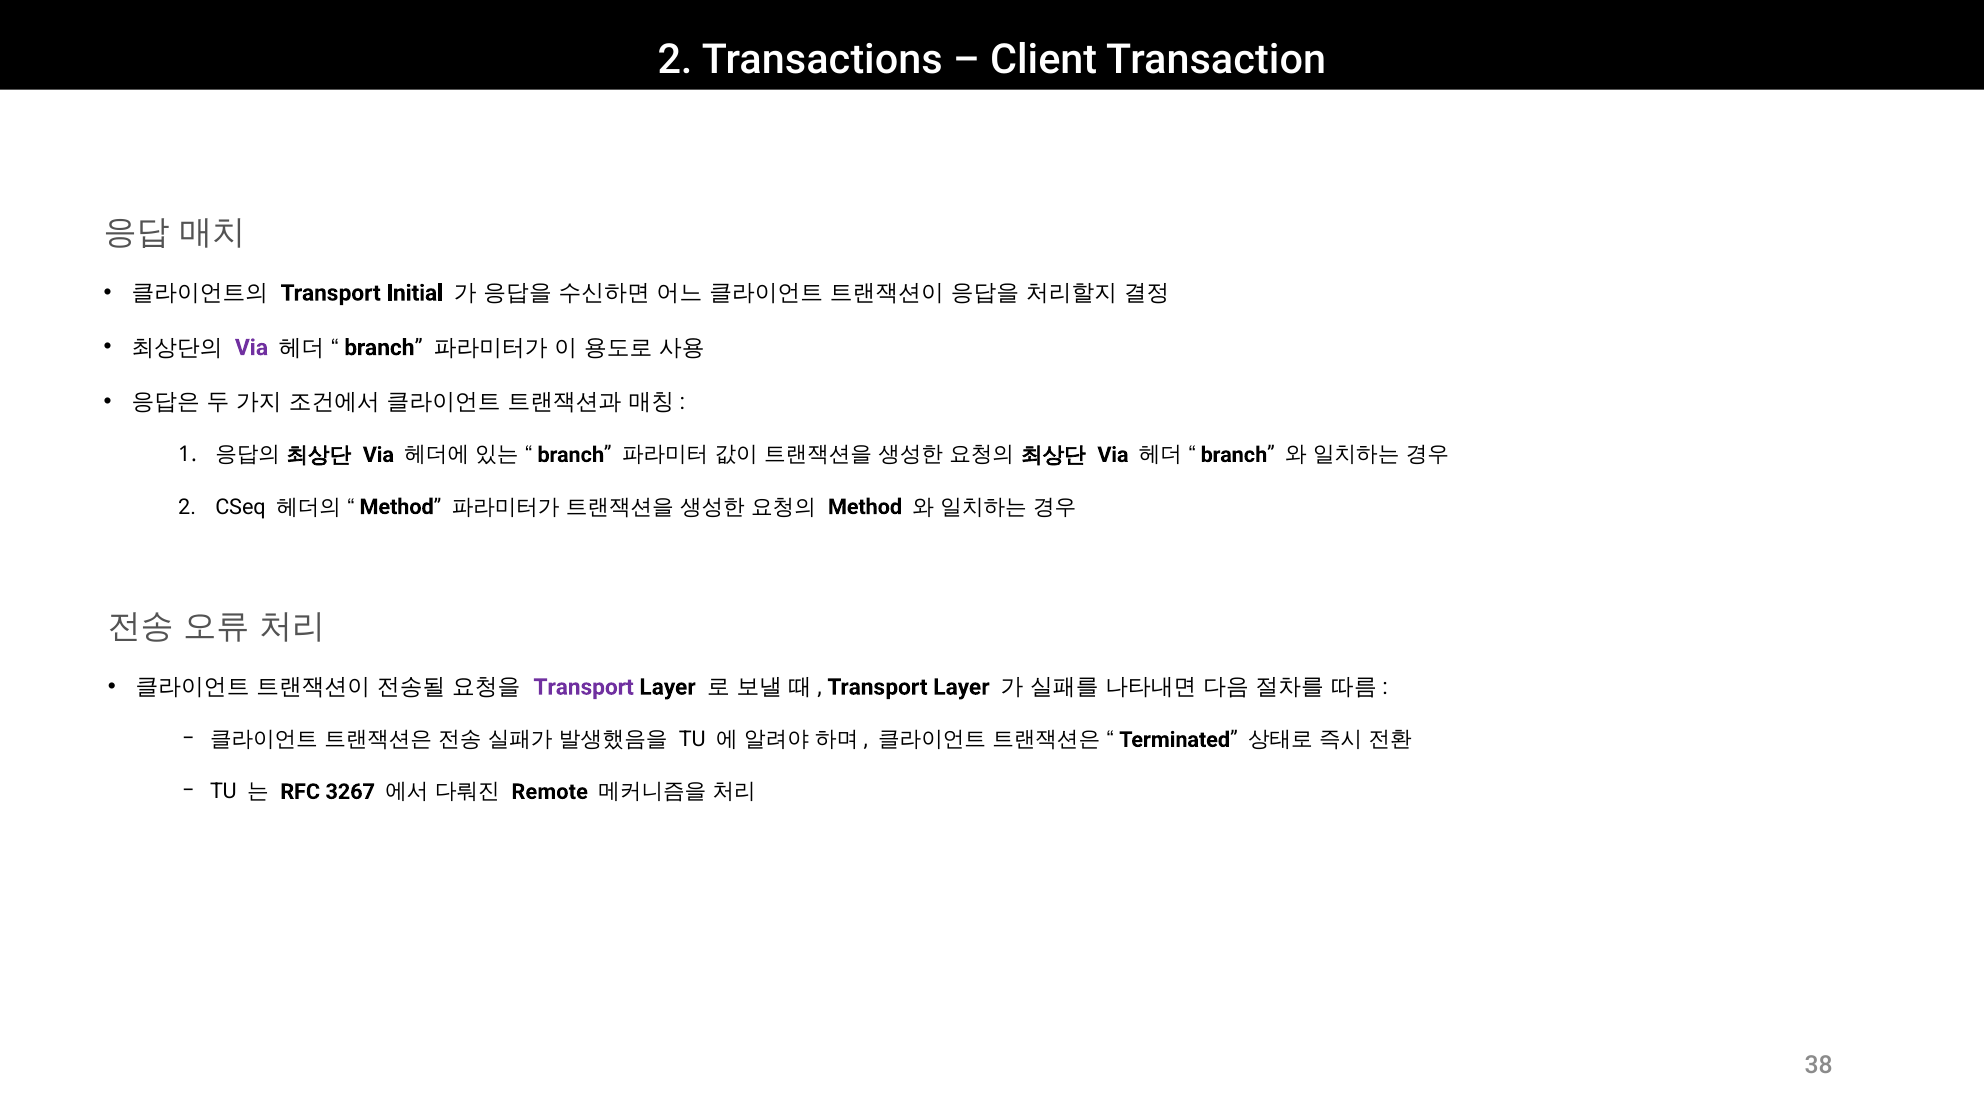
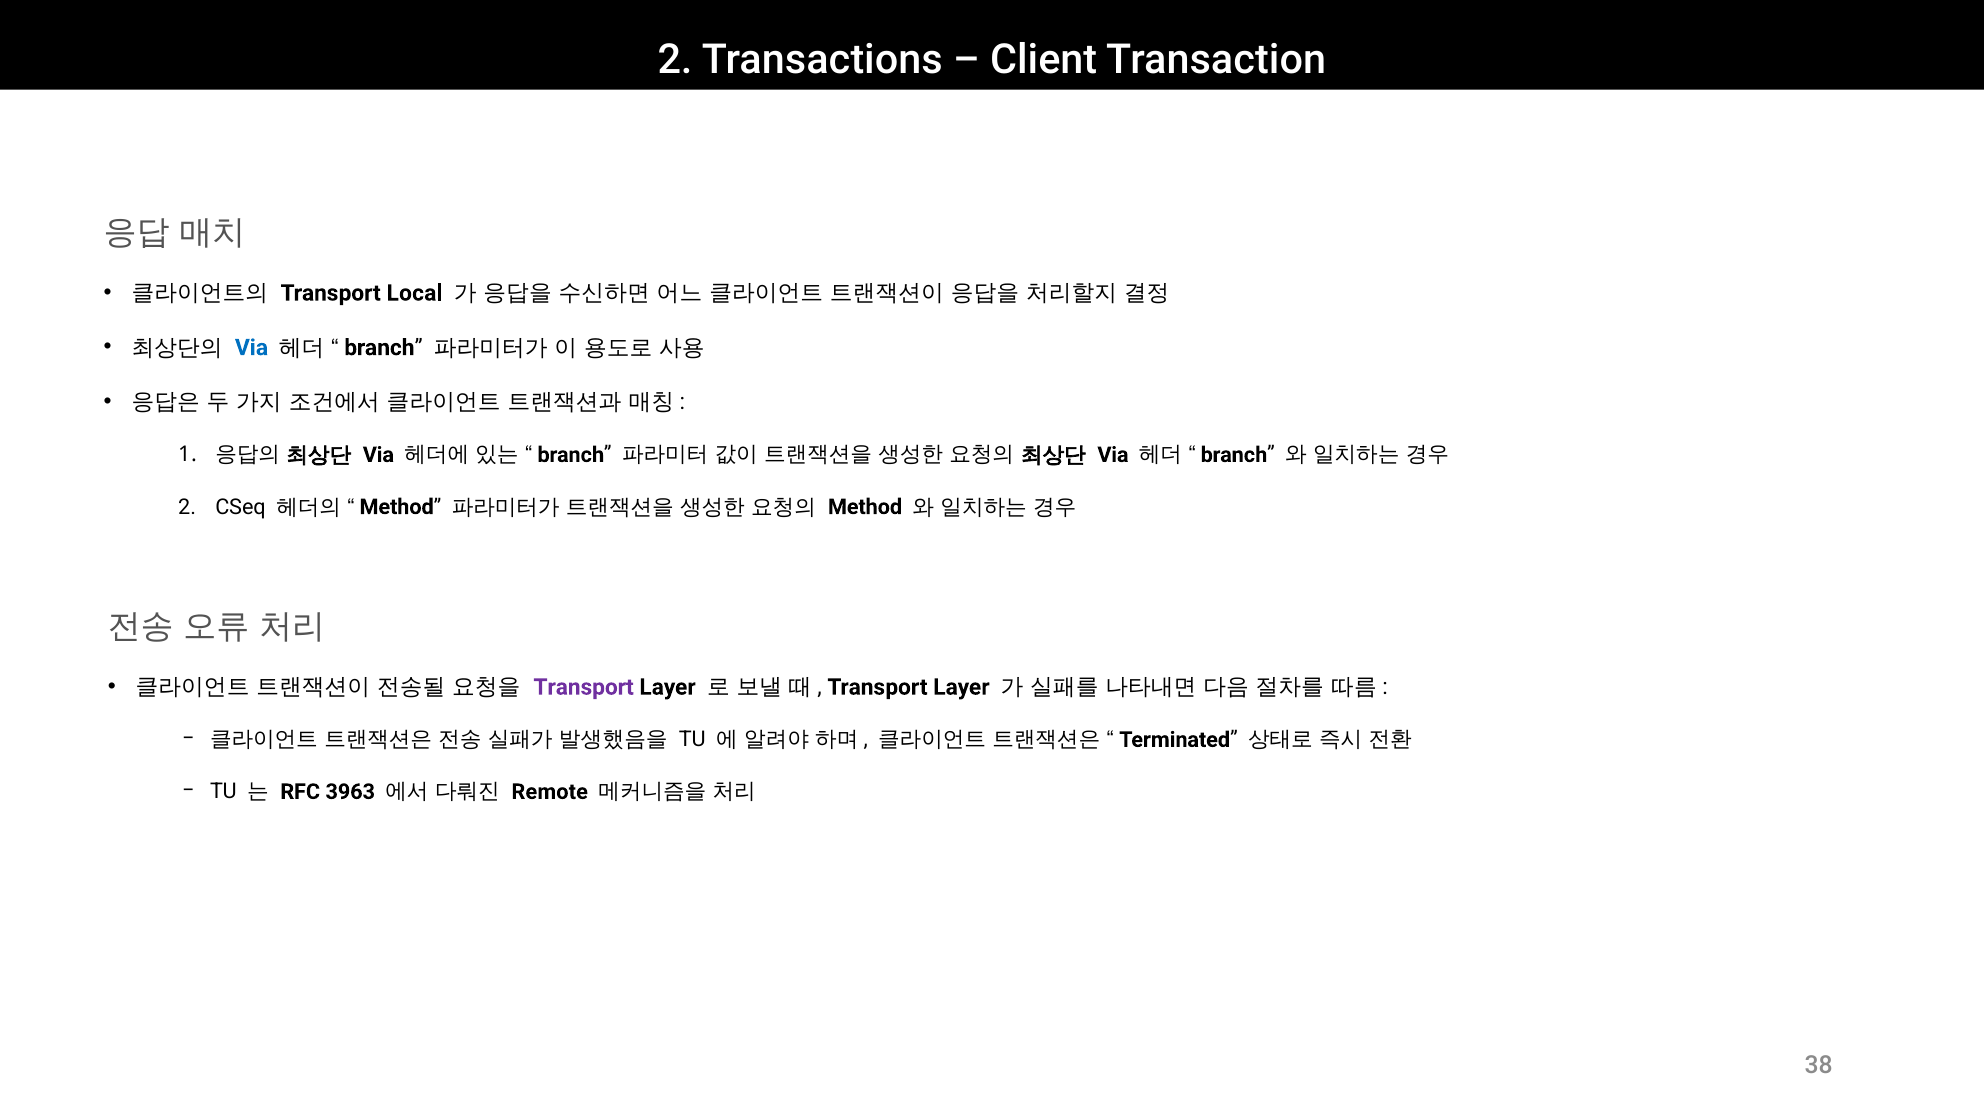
Initial: Initial -> Local (415, 293)
Via colour: purple -> blue (251, 348)
3267: 3267 -> 3963 (350, 792)
